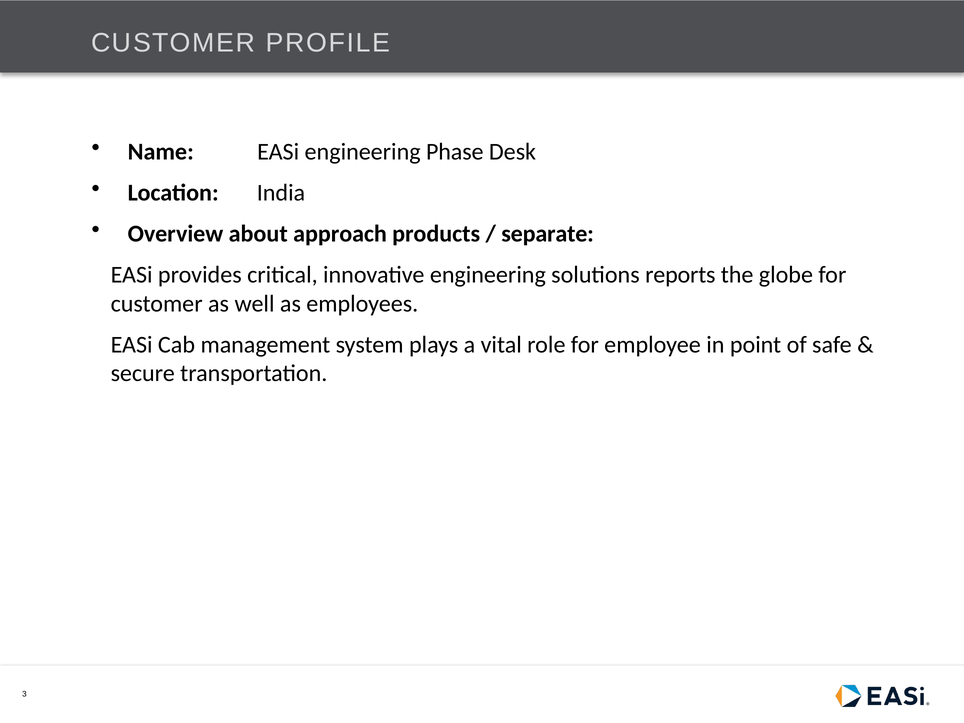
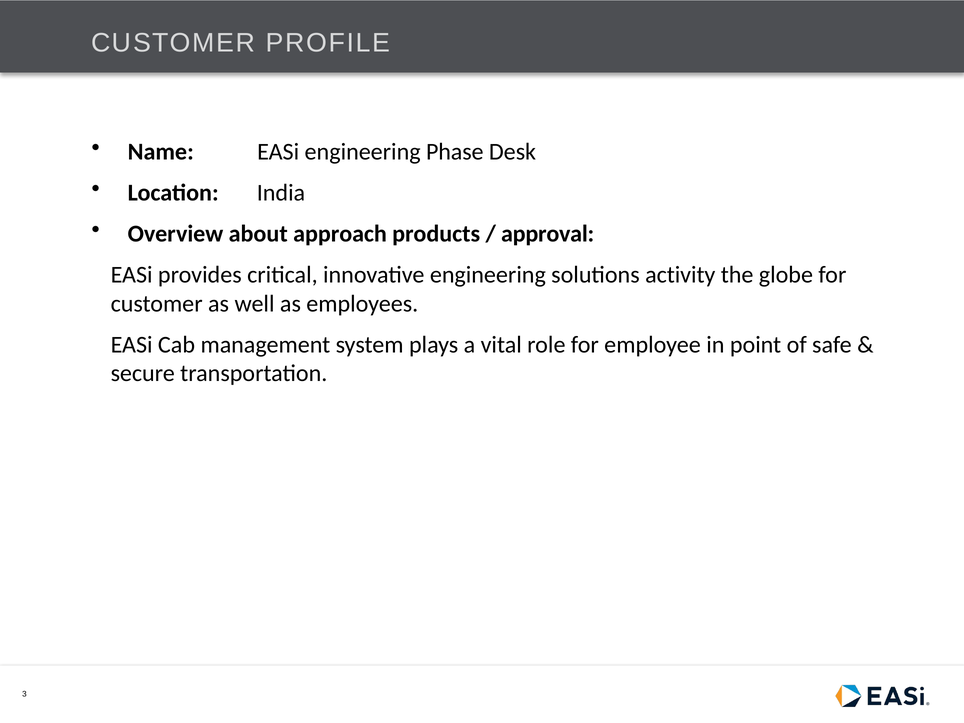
separate: separate -> approval (548, 234)
reports: reports -> activity (680, 275)
